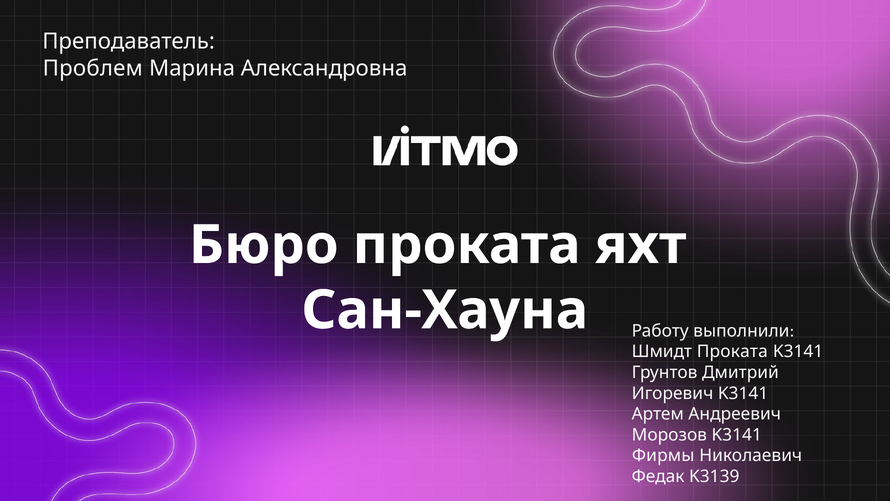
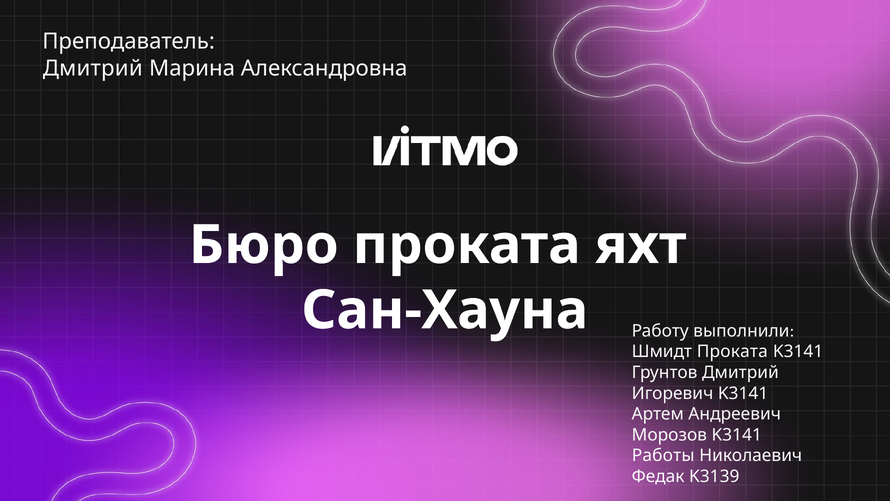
Проблем: Проблем -> Дмитрий (93, 68)
Фирмы: Фирмы -> Работы (663, 455)
